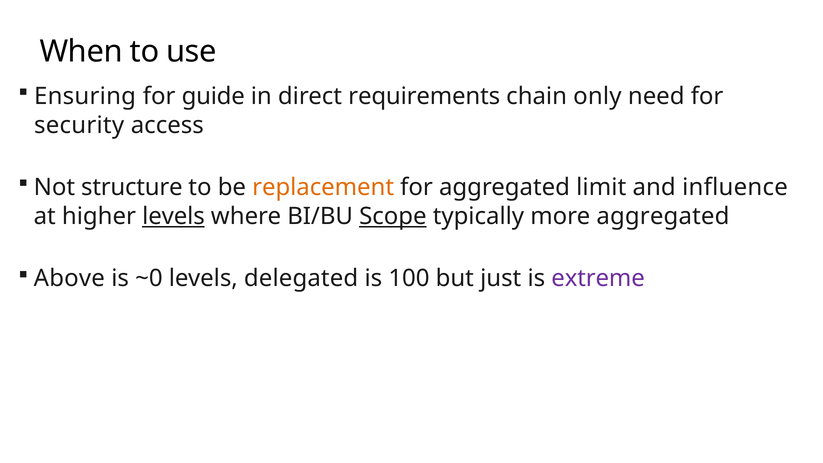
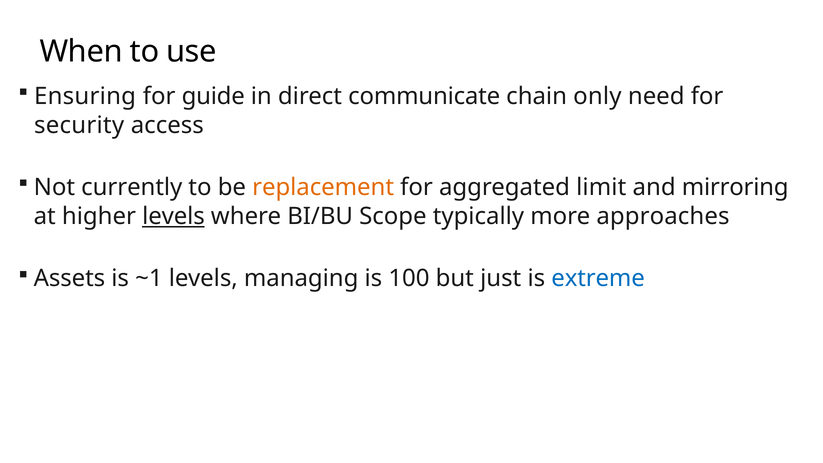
requirements: requirements -> communicate (424, 96)
structure: structure -> currently (132, 187)
influence: influence -> mirroring (735, 187)
Scope underline: present -> none (393, 216)
more aggregated: aggregated -> approaches (663, 216)
Above: Above -> Assets (69, 278)
~0: ~0 -> ~1 (149, 278)
delegated: delegated -> managing (301, 278)
extreme colour: purple -> blue (598, 278)
